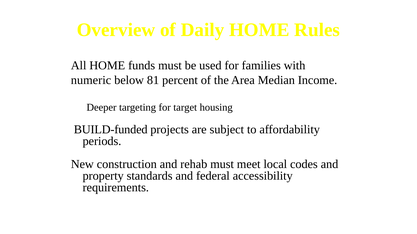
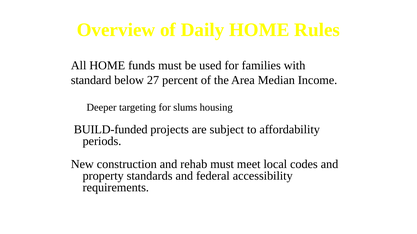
numeric: numeric -> standard (91, 80)
81: 81 -> 27 (153, 80)
target: target -> slums (185, 108)
